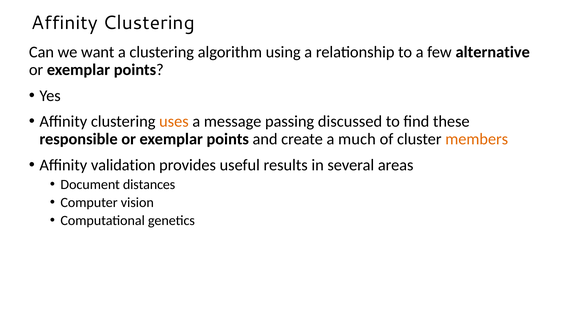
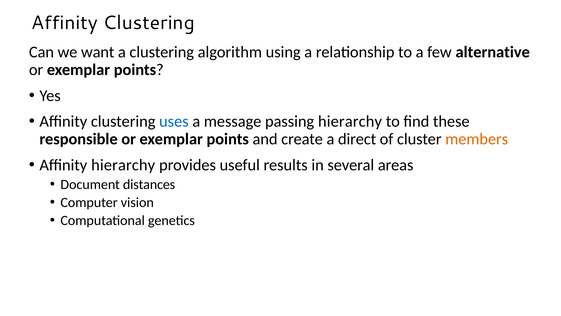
uses colour: orange -> blue (174, 121)
passing discussed: discussed -> hierarchy (350, 121)
much: much -> direct (357, 139)
Affinity validation: validation -> hierarchy (123, 165)
